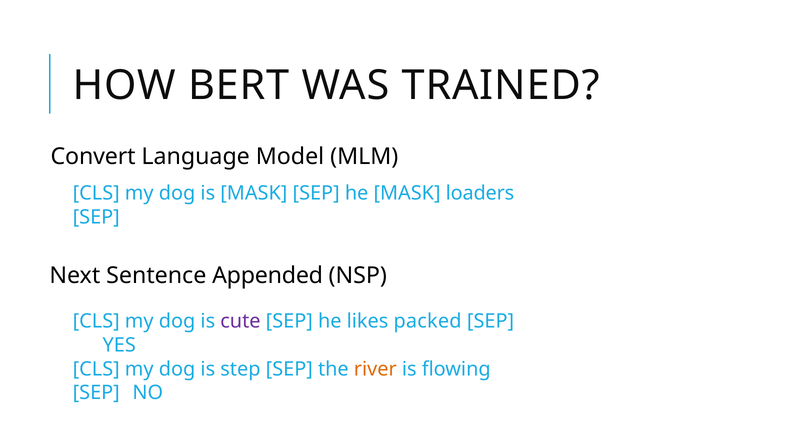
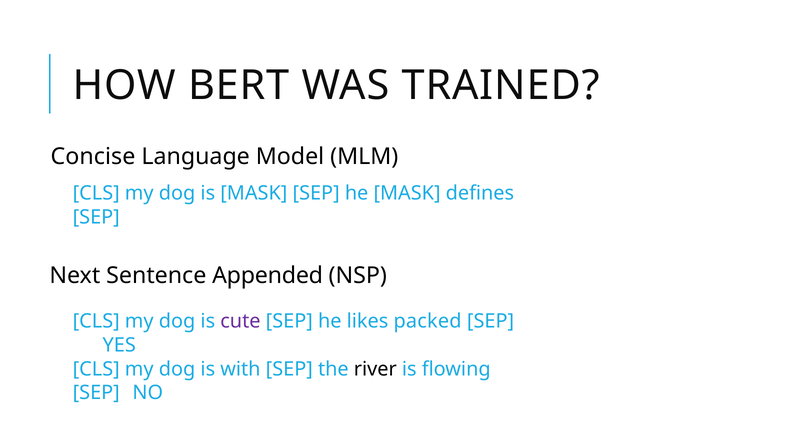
Convert: Convert -> Concise (93, 156)
loaders: loaders -> defines (480, 193)
step: step -> with (240, 369)
river colour: orange -> black (375, 369)
